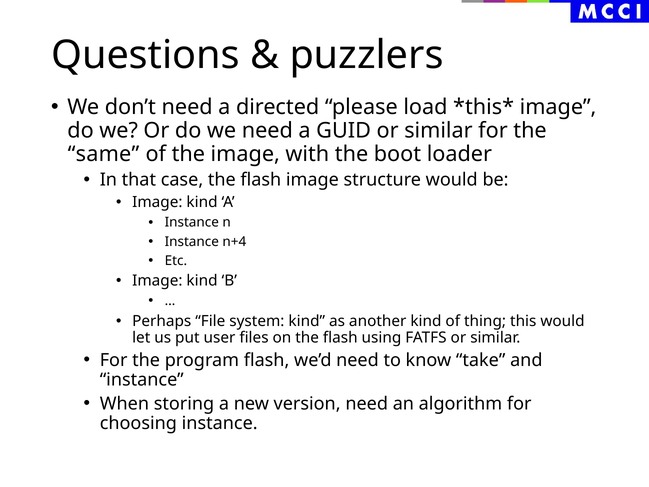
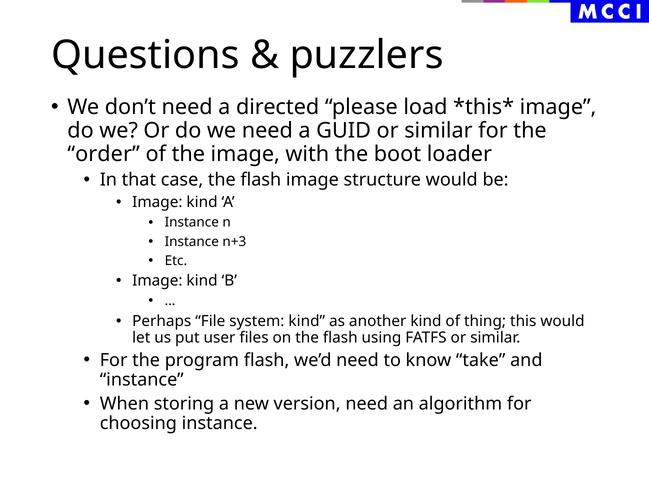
same: same -> order (104, 154)
n+4: n+4 -> n+3 (234, 242)
